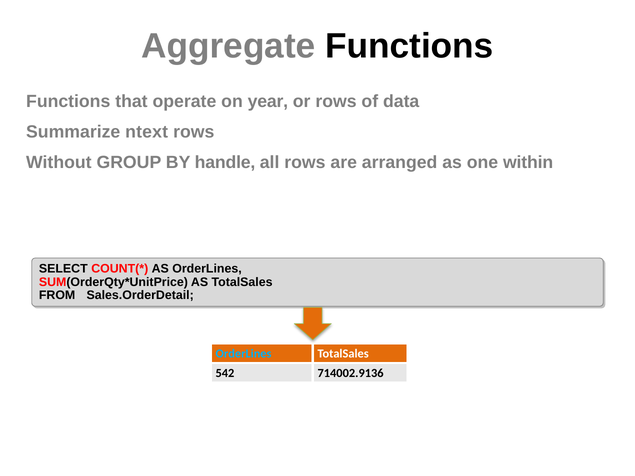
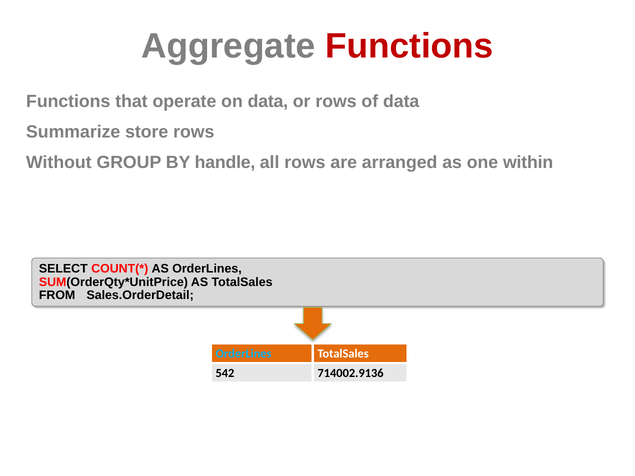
Functions colour: black -> red (409, 46)
on year: year -> data (268, 101)
ntext: ntext -> store (147, 132)
